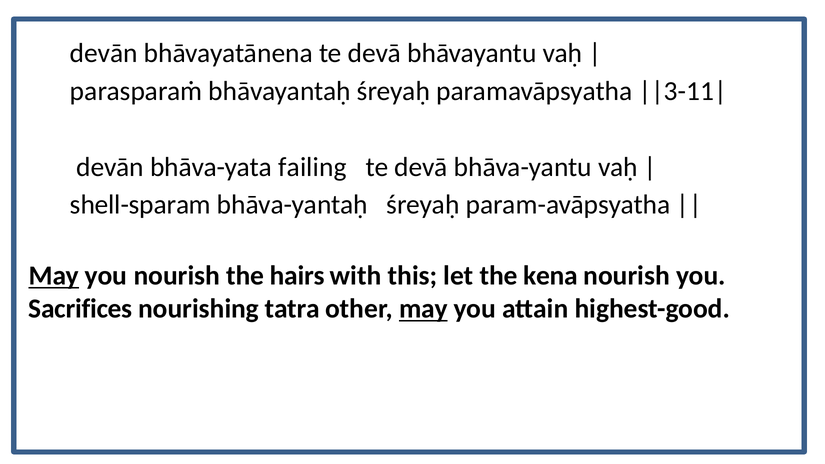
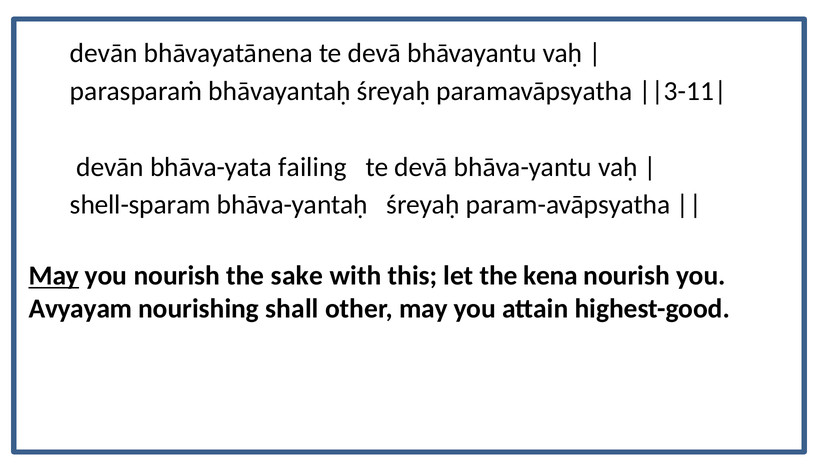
hairs: hairs -> sake (297, 276)
Sacrifices: Sacrifices -> Avyayam (80, 309)
tatra: tatra -> shall (292, 309)
may underline: present -> none (423, 309)
